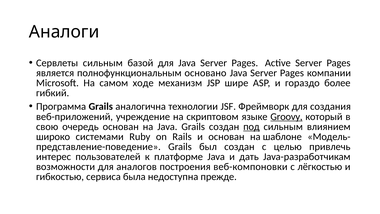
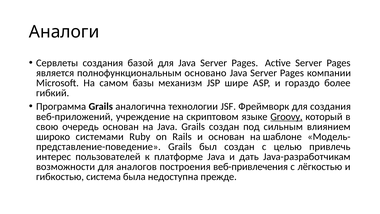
Сервлеты сильным: сильным -> создания (103, 63)
ходе: ходе -> базы (143, 83)
под underline: present -> none (251, 126)
веб-компоновки: веб-компоновки -> веб-привлечения (251, 166)
сервиса: сервиса -> система (104, 176)
